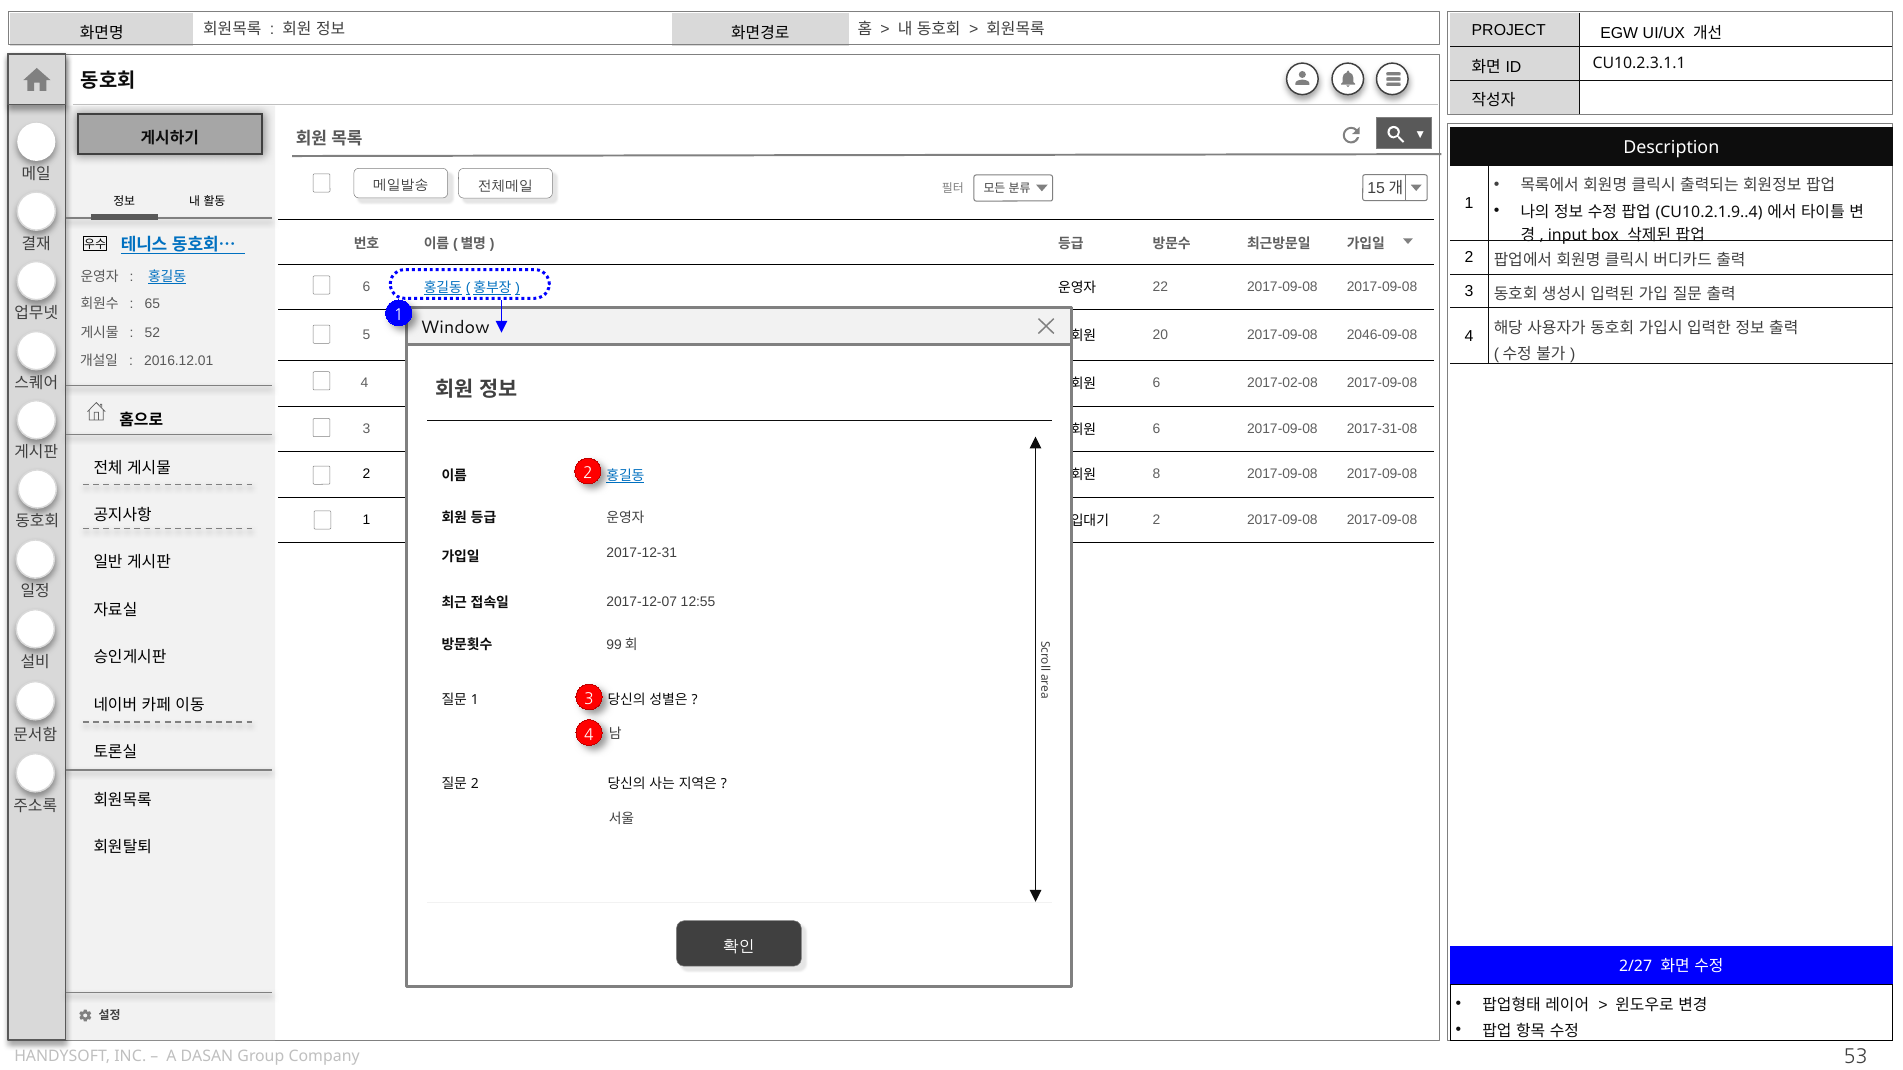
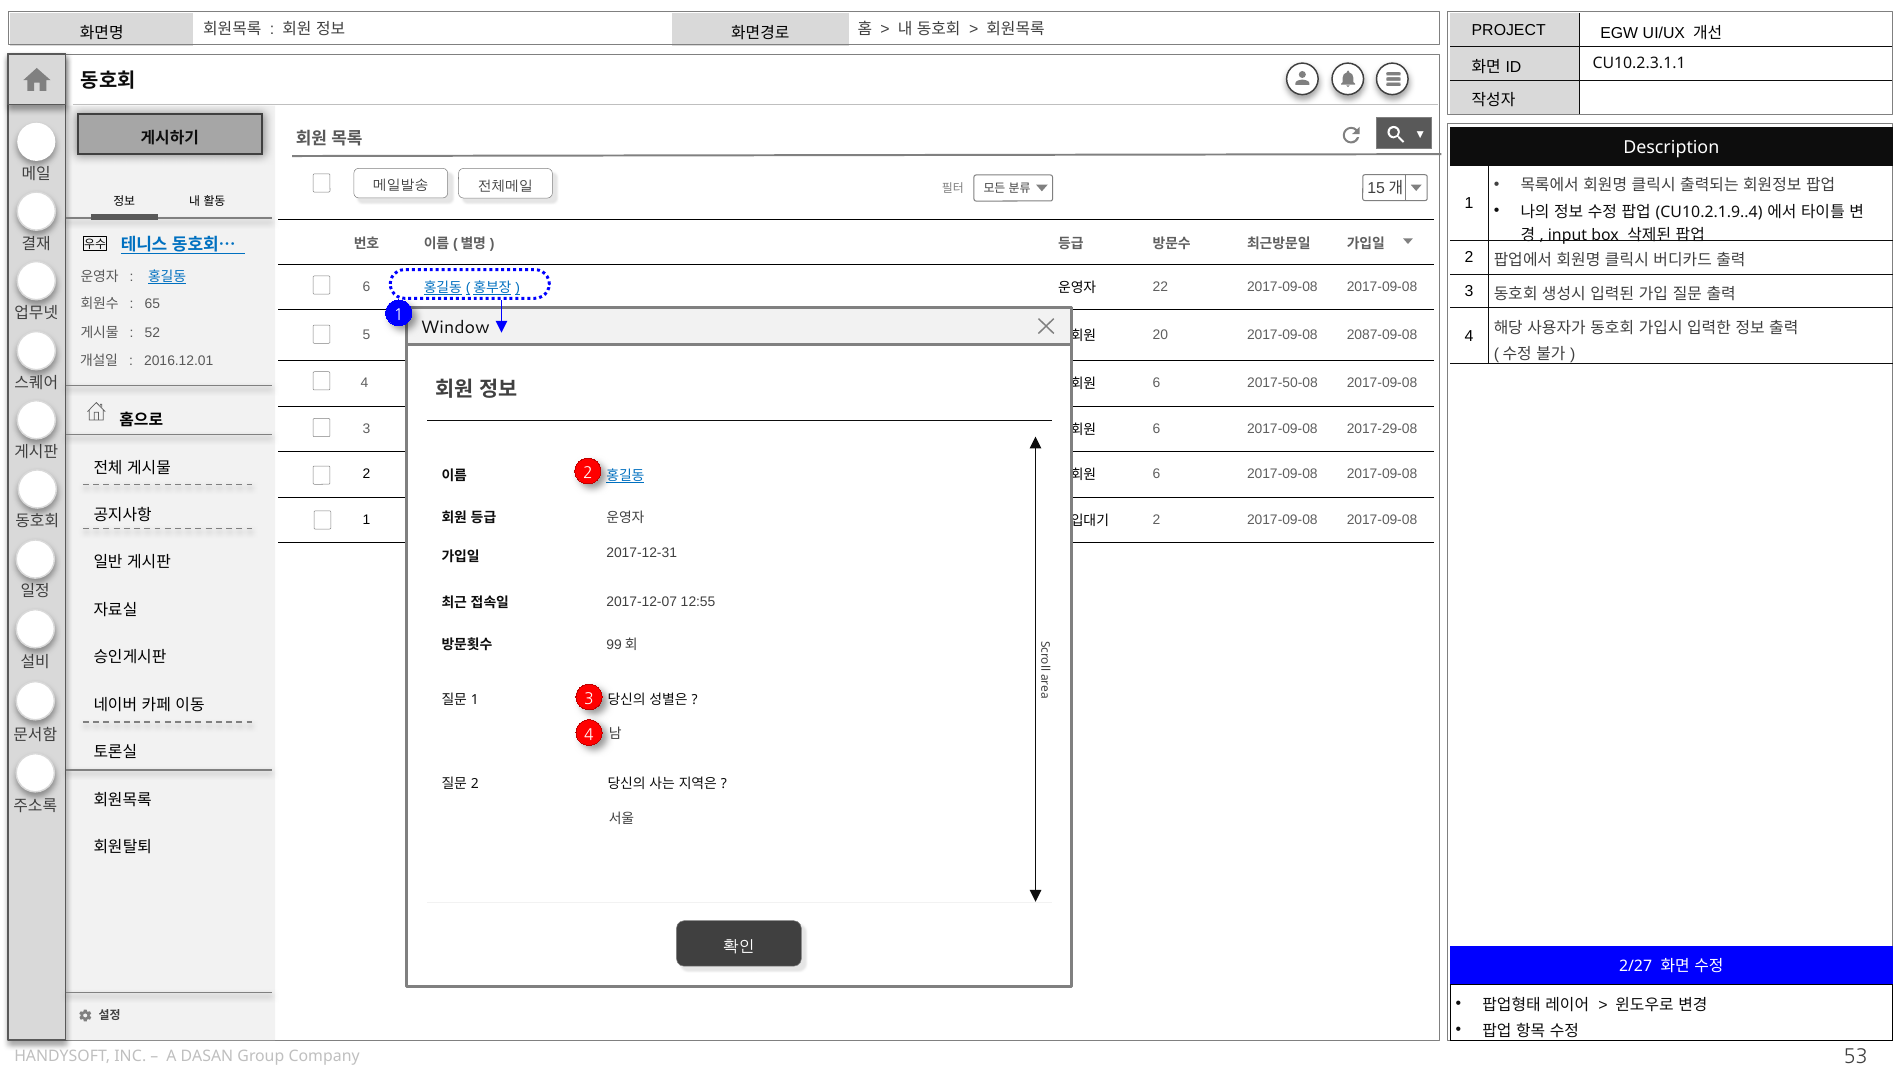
2046-09-08: 2046-09-08 -> 2087-09-08 (1382, 335)
2017-02-08: 2017-02-08 -> 2017-50-08 (1282, 383)
2017-31-08: 2017-31-08 -> 2017-29-08 (1382, 429)
8: 8 -> 6 (1157, 474)
